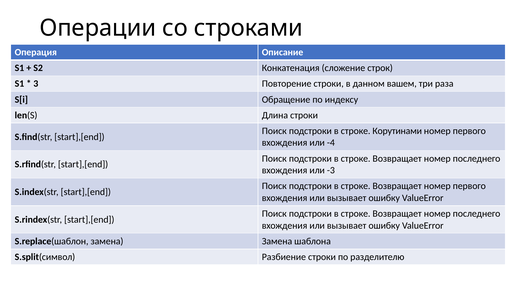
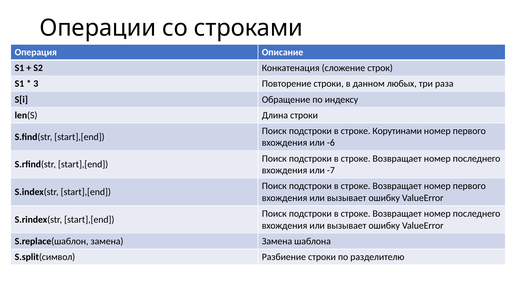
вашем: вашем -> любых (402, 84)
-4: -4 -> -6 (331, 142)
-3: -3 -> -7 (331, 170)
